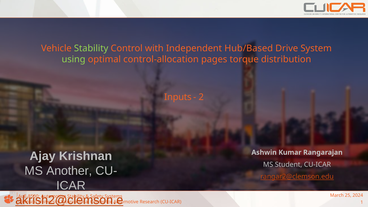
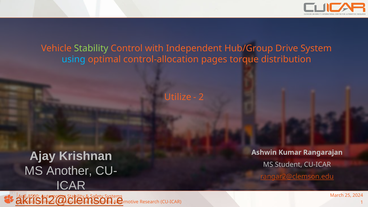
Hub/Based: Hub/Based -> Hub/Group (249, 48)
using colour: light green -> light blue (74, 59)
Inputs: Inputs -> Utilize (178, 97)
